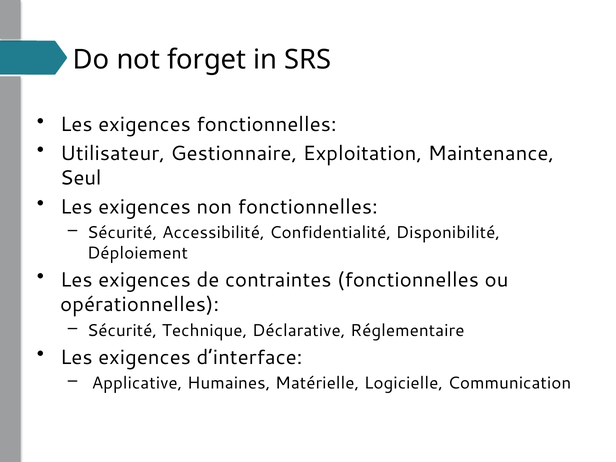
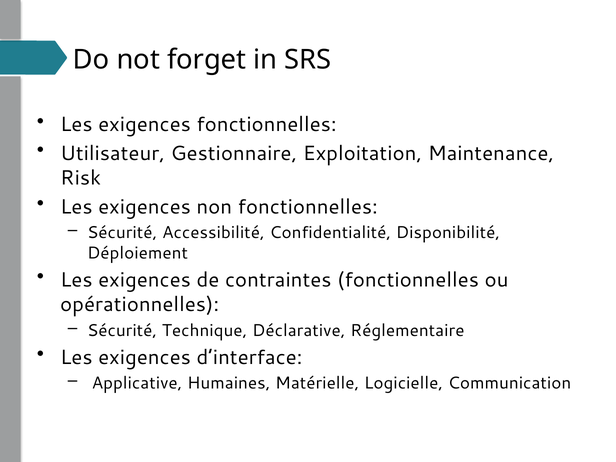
Seul: Seul -> Risk (81, 178)
